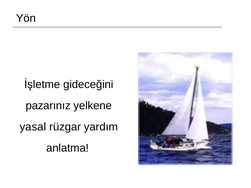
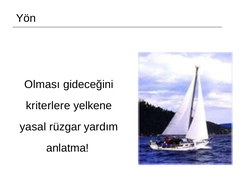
İşletme: İşletme -> Olması (42, 84)
pazarınız: pazarınız -> kriterlere (48, 106)
